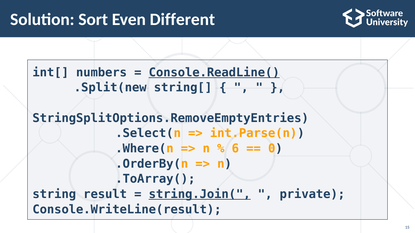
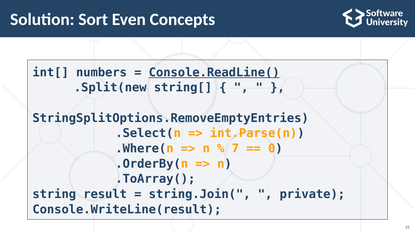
Different: Different -> Concepts (182, 20)
6: 6 -> 7 (235, 149)
string.Join( underline: present -> none (200, 195)
